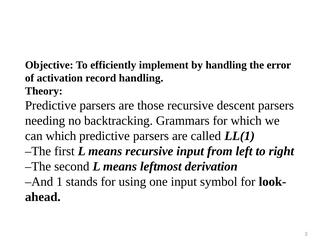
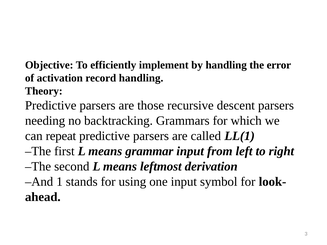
can which: which -> repeat (61, 136)
means recursive: recursive -> grammar (149, 151)
